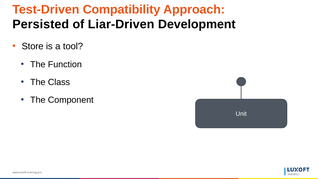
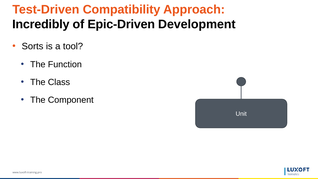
Persisted: Persisted -> Incredibly (41, 24)
Liar-Driven: Liar-Driven -> Epic-Driven (121, 24)
Store: Store -> Sorts (33, 46)
